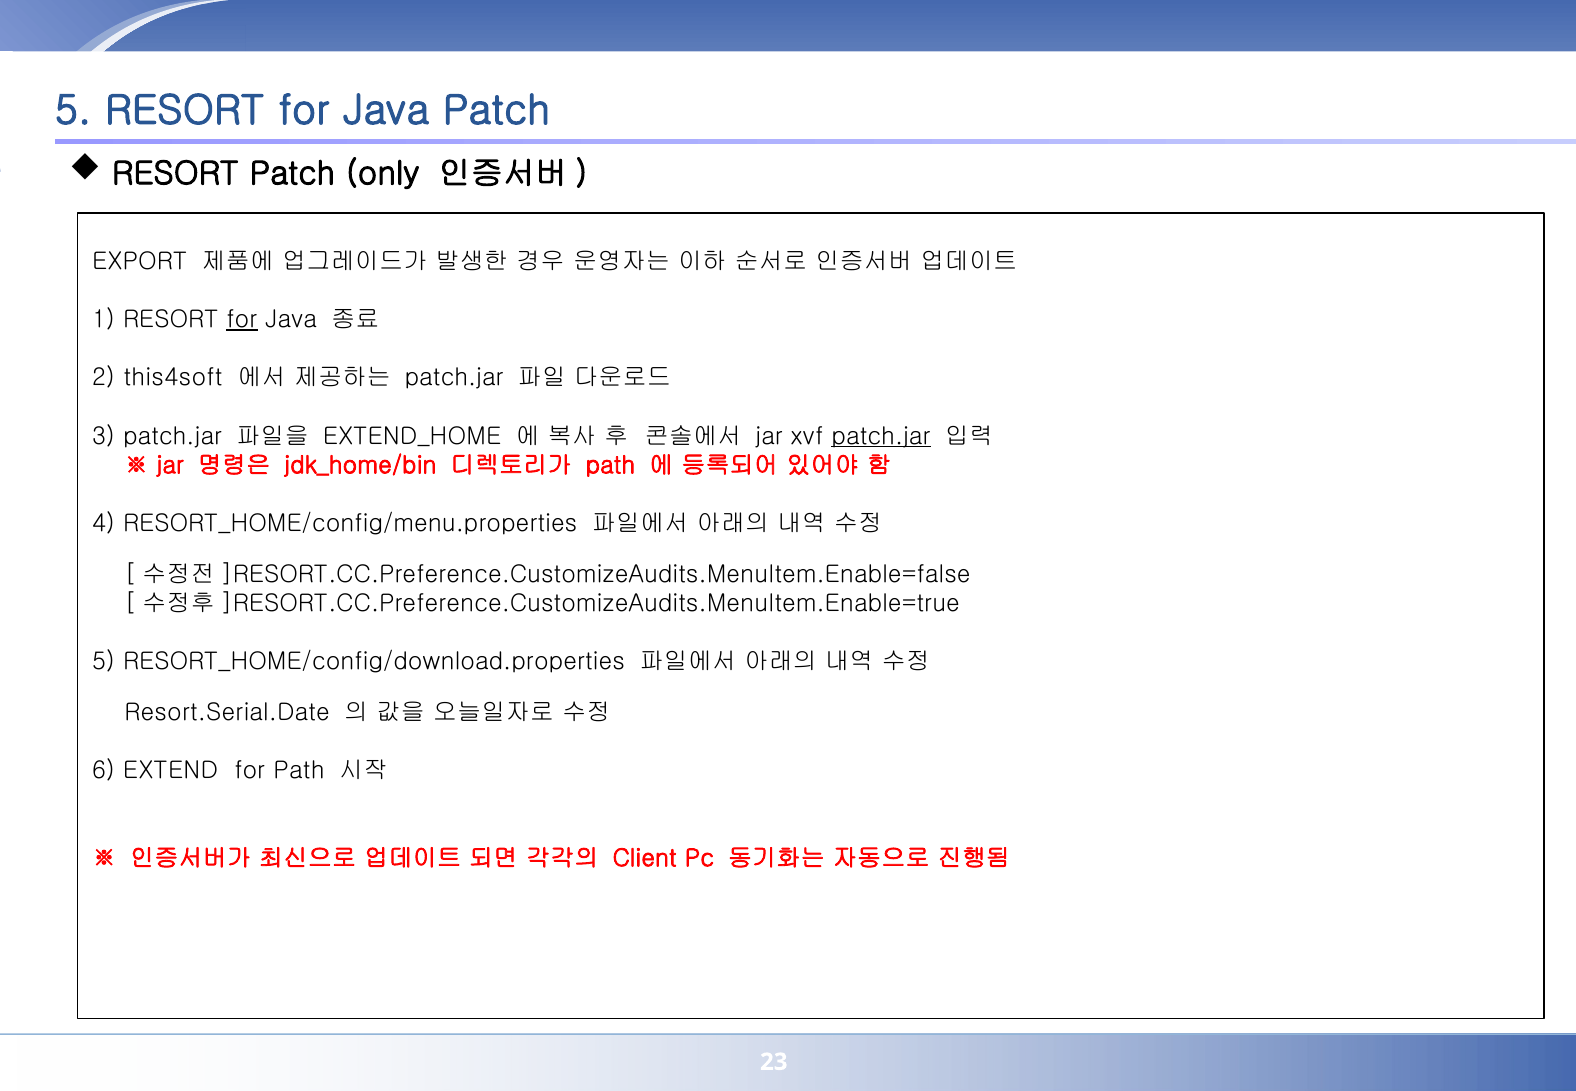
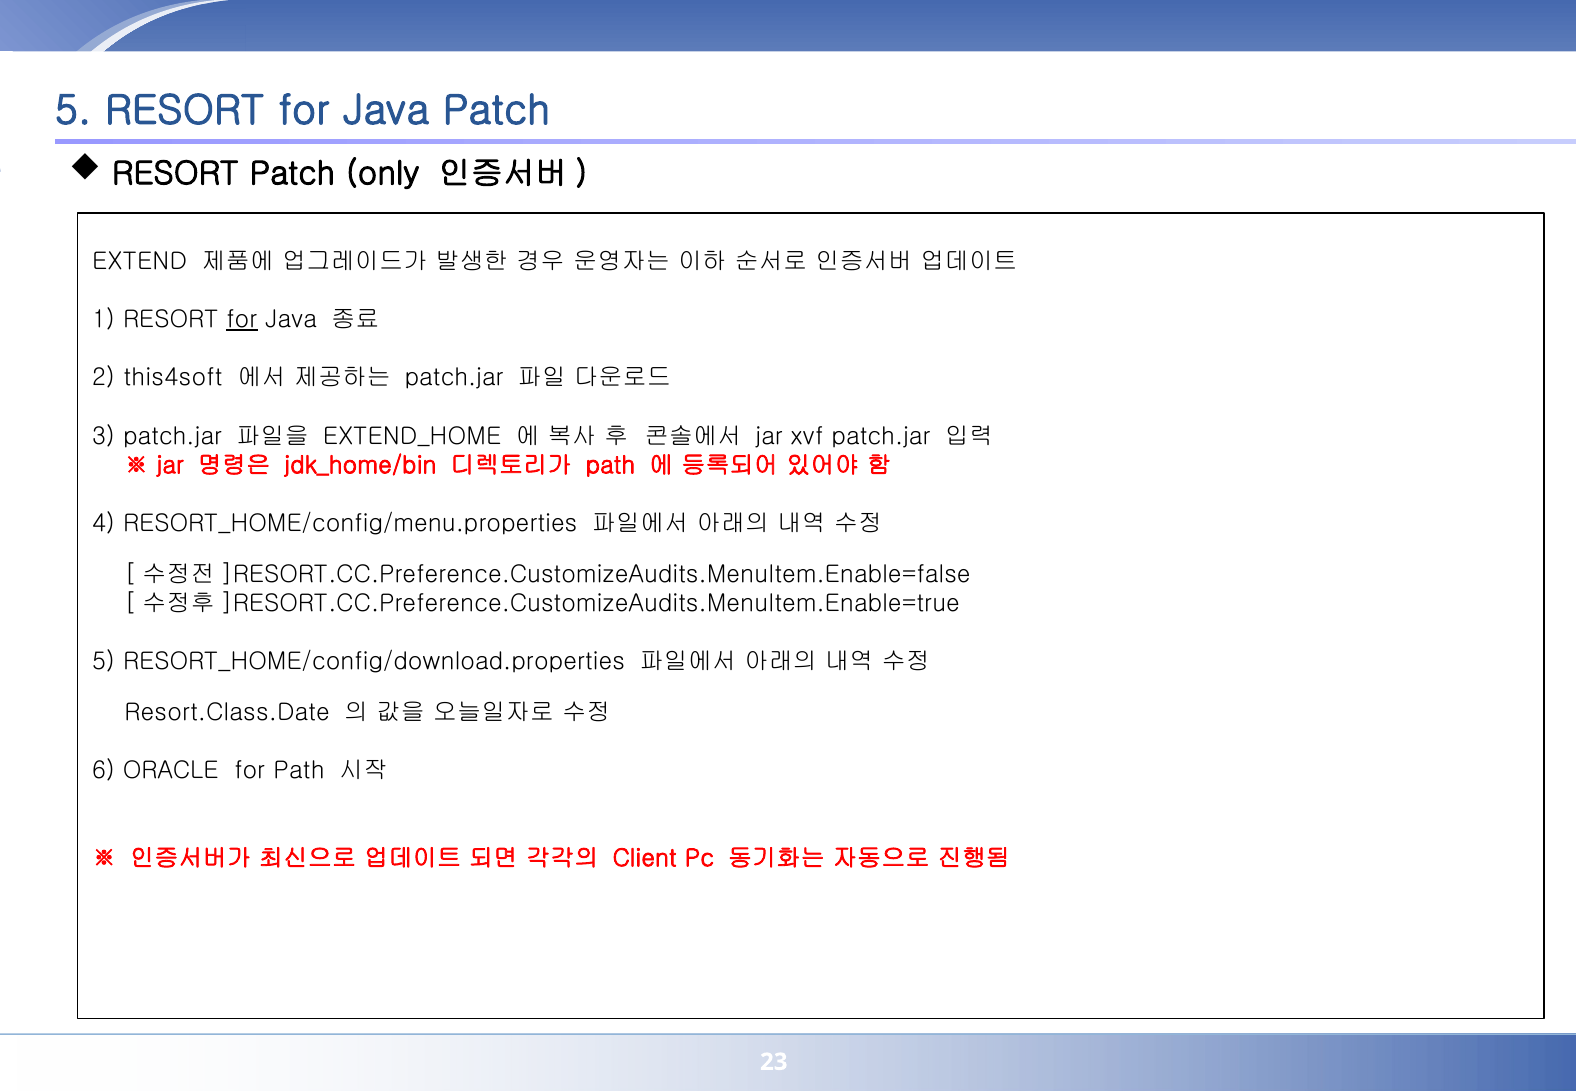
EXPORT: EXPORT -> EXTEND (140, 261)
patch.jar underline: present -> none (881, 436)
Resort.Serial.Date: Resort.Serial.Date -> Resort.Class.Date (227, 713)
EXTEND: EXTEND -> ORACLE (171, 771)
